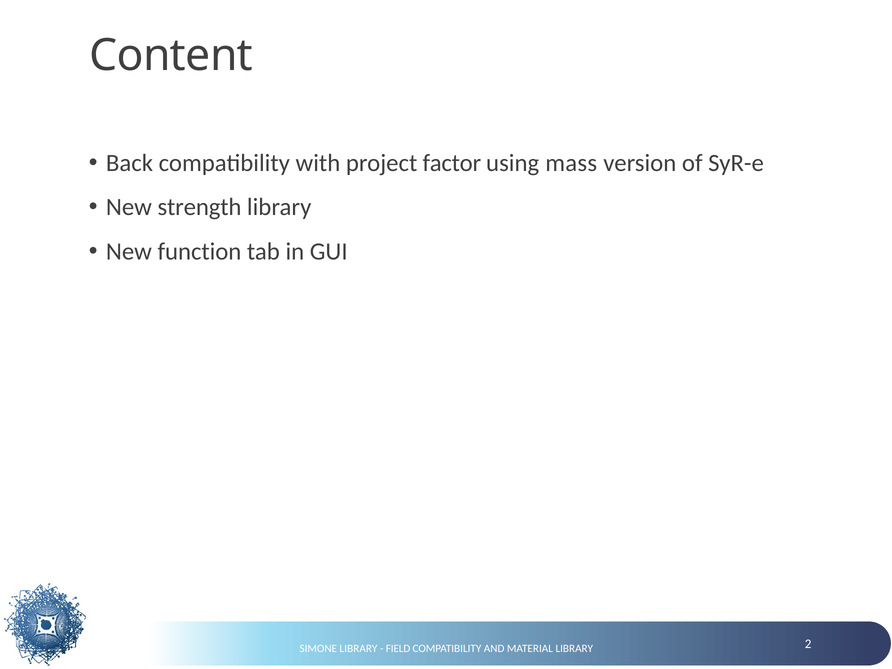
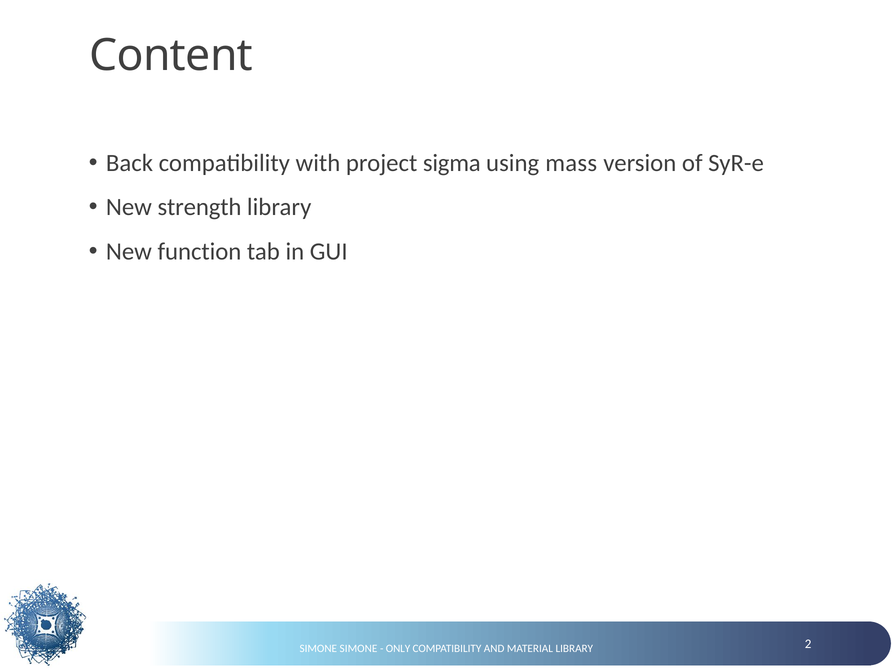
factor: factor -> sigma (452, 163)
SIMONE LIBRARY: LIBRARY -> SIMONE (358, 649)
FIELD: FIELD -> ONLY (398, 649)
